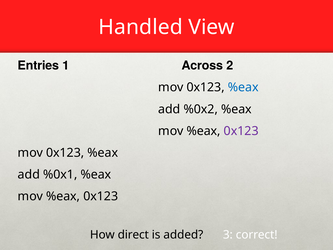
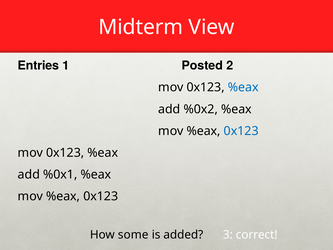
Handled: Handled -> Midterm (141, 27)
Across: Across -> Posted (202, 66)
0x123 colour: purple -> blue (241, 131)
direct: direct -> some (133, 234)
